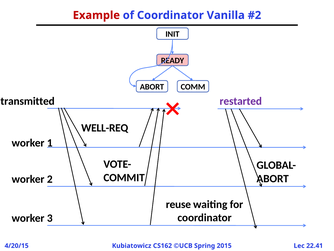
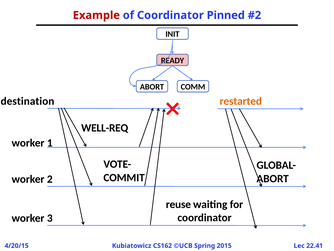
Vanilla: Vanilla -> Pinned (226, 15)
transmitted: transmitted -> destination (27, 101)
restarted colour: purple -> orange (241, 101)
